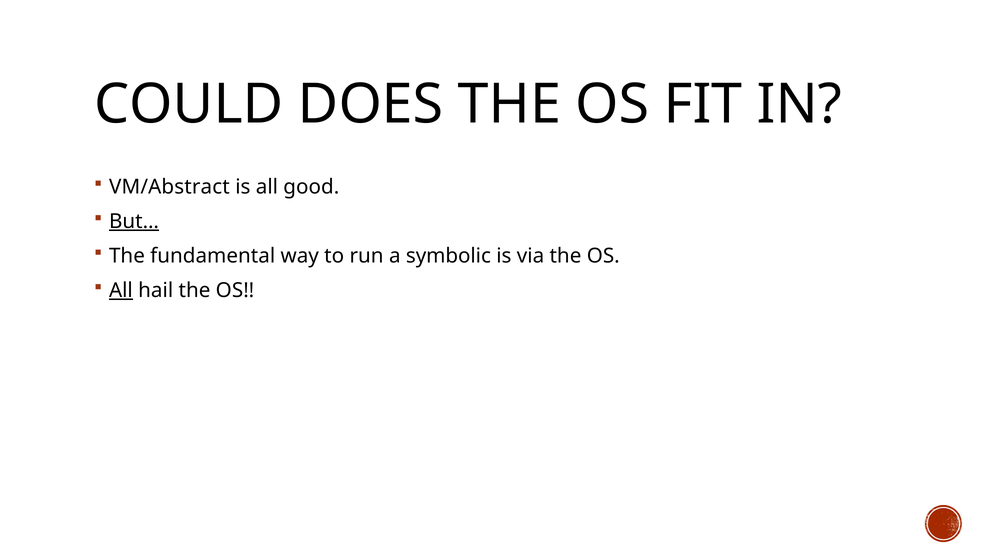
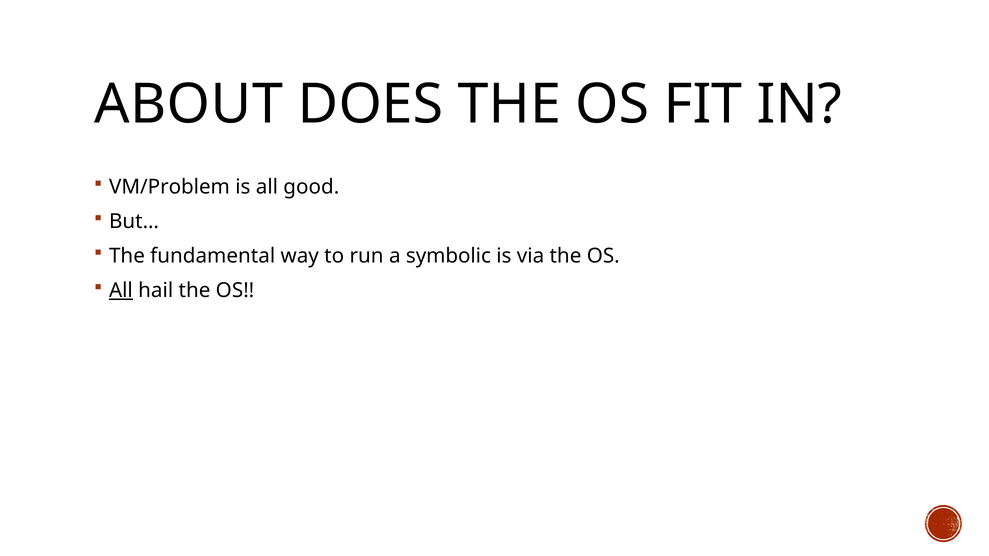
COULD: COULD -> ABOUT (189, 104)
VM/Abstract: VM/Abstract -> VM/Problem (169, 187)
But… underline: present -> none (134, 221)
